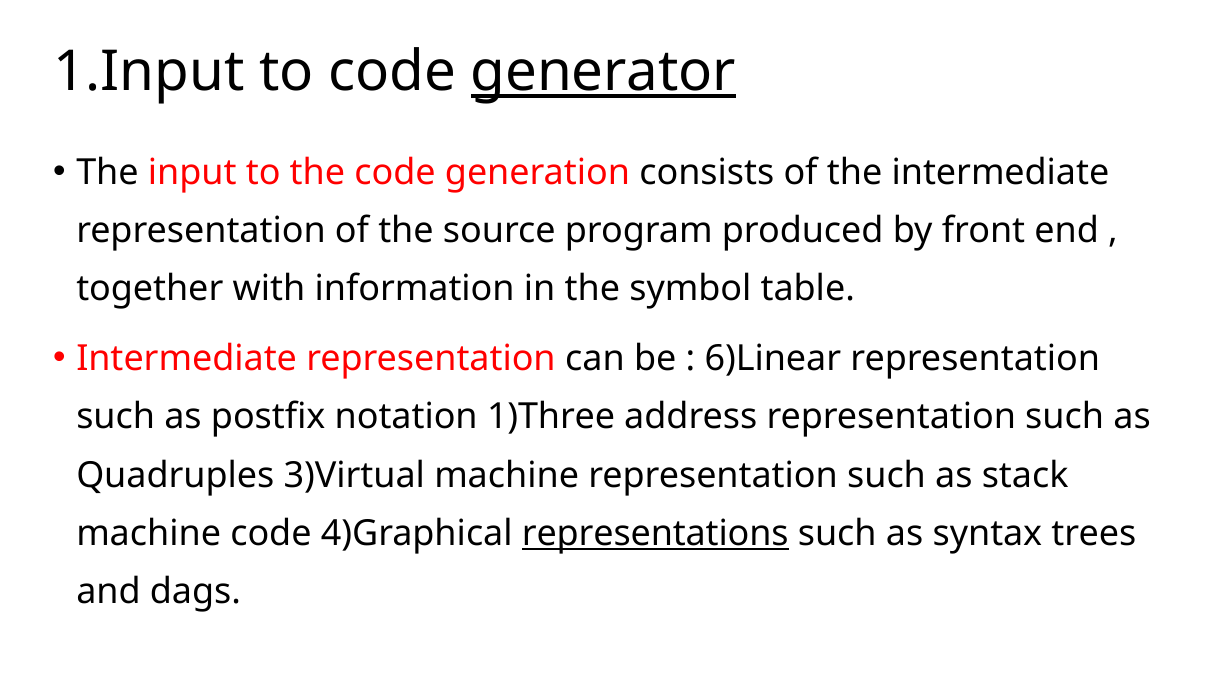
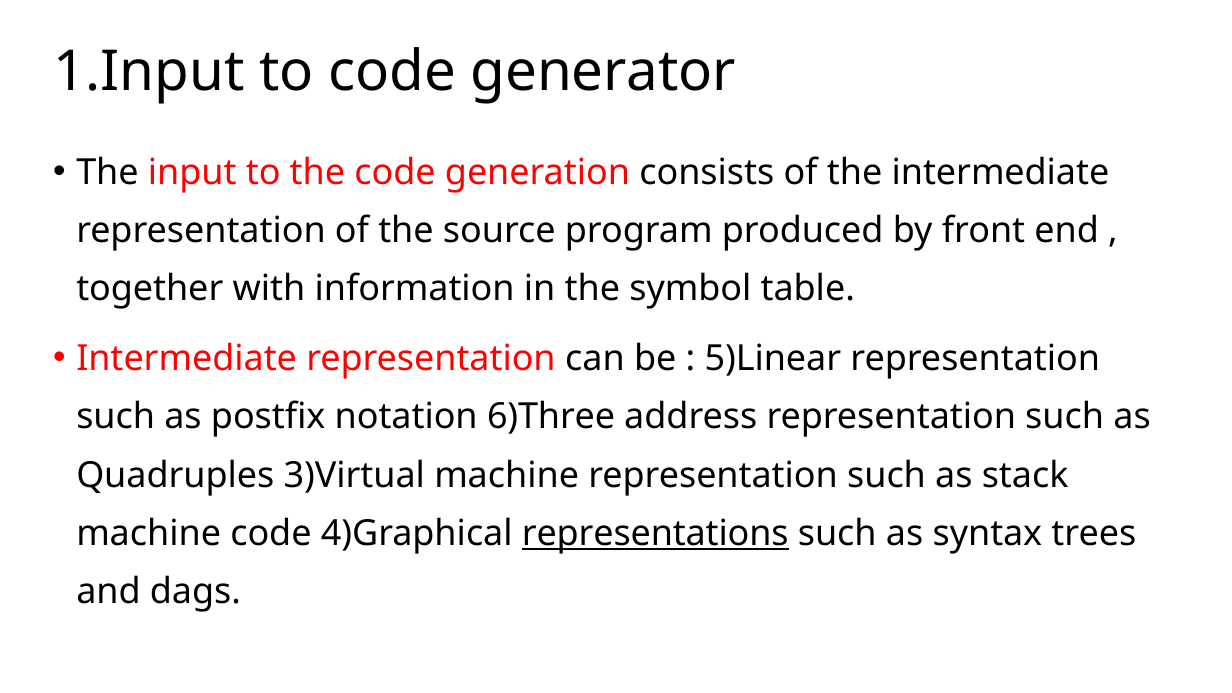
generator underline: present -> none (603, 72)
6)Linear: 6)Linear -> 5)Linear (773, 359)
1)Three: 1)Three -> 6)Three (551, 417)
